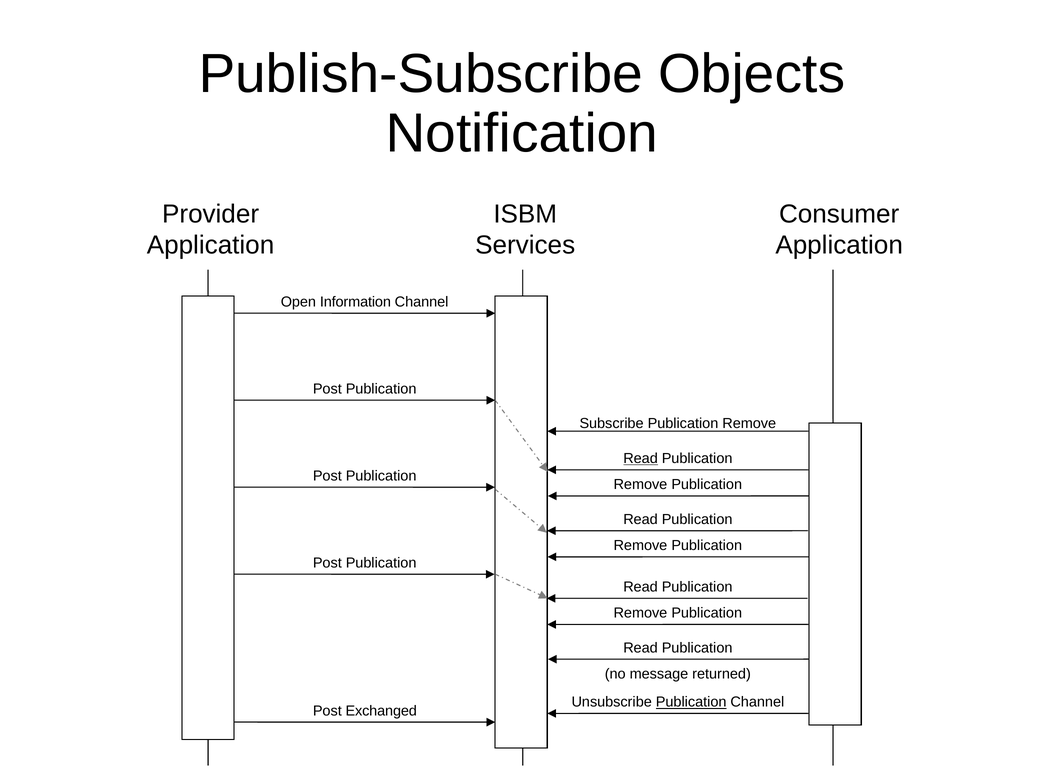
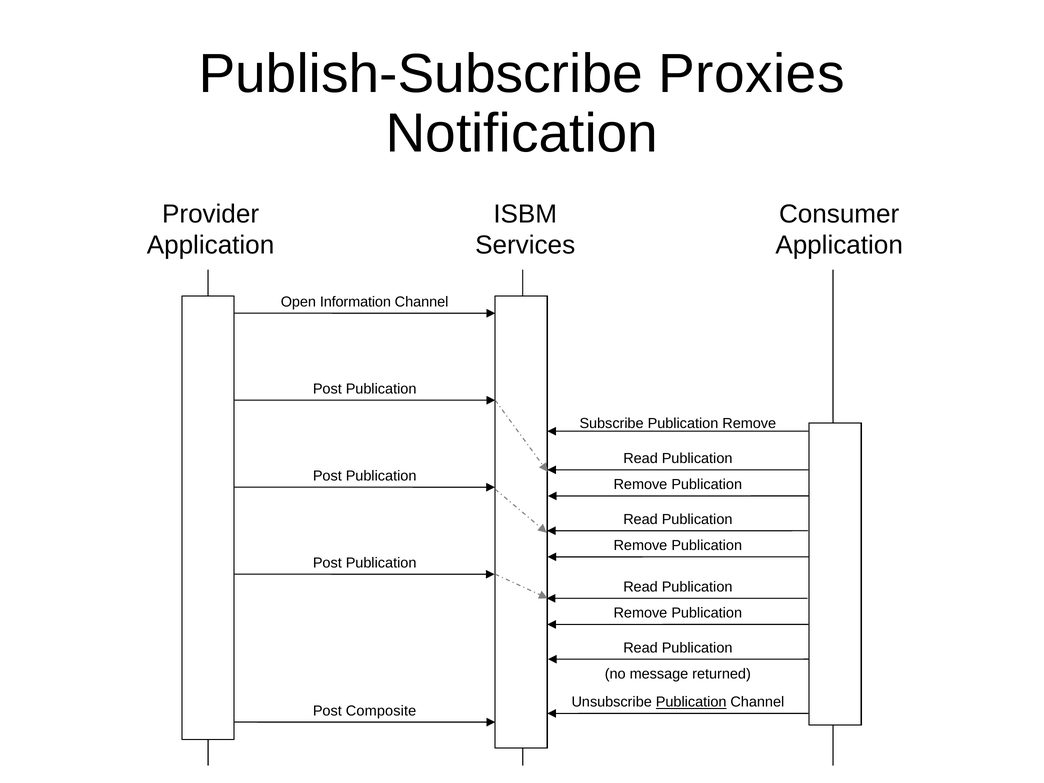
Objects: Objects -> Proxies (751, 74)
Read underline: present -> none (641, 459)
Exchanged: Exchanged -> Composite (381, 711)
